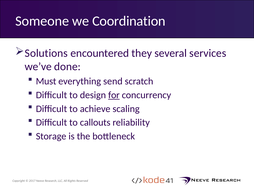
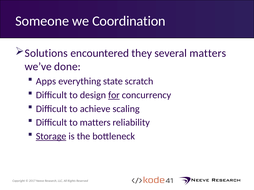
several services: services -> matters (208, 53)
Must: Must -> Apps (46, 81)
send: send -> state (113, 81)
to callouts: callouts -> matters (95, 123)
Storage underline: none -> present (51, 137)
